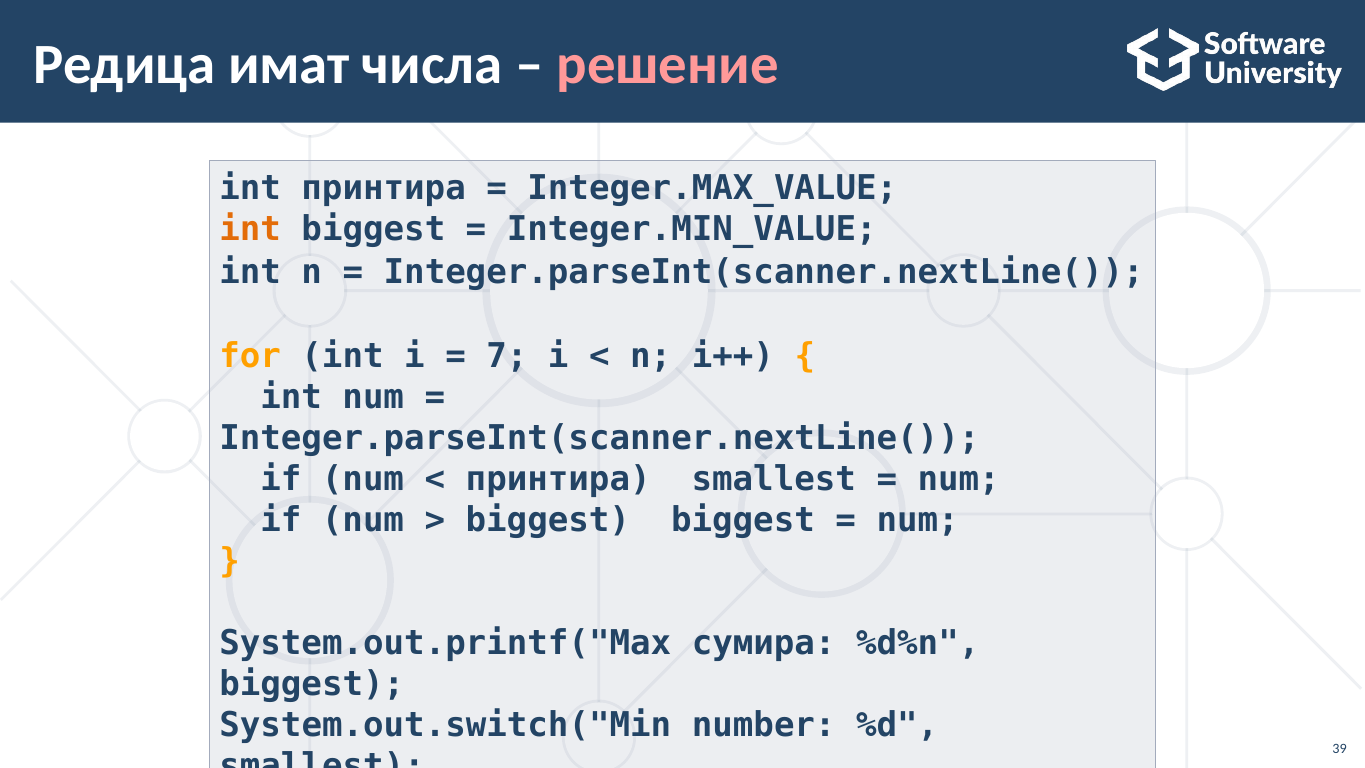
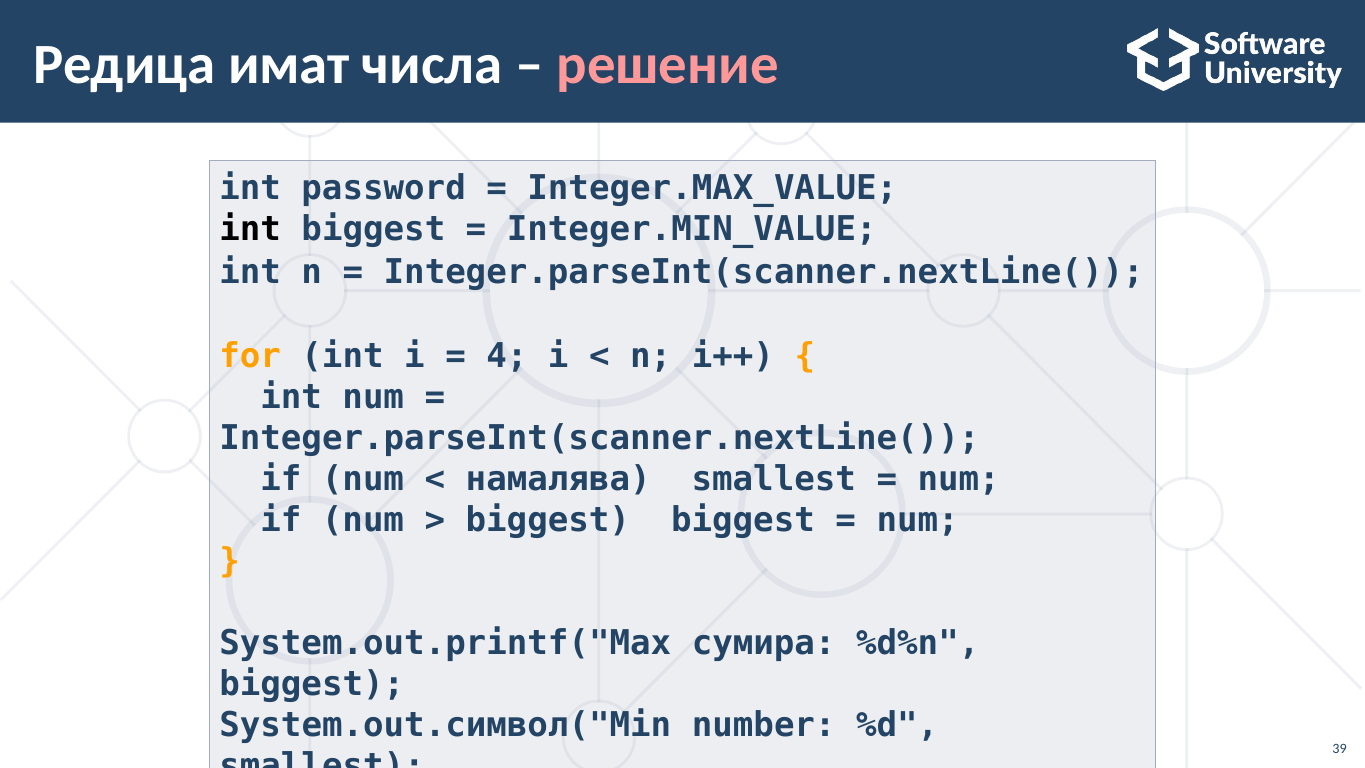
int принтира: принтира -> password (384, 188)
int colour: orange -> black (250, 229)
7: 7 -> 4 (507, 356)
принтира: принтира -> намалява (558, 479)
System.out.switch("Min: System.out.switch("Min -> System.out.символ("Min (445, 725)
